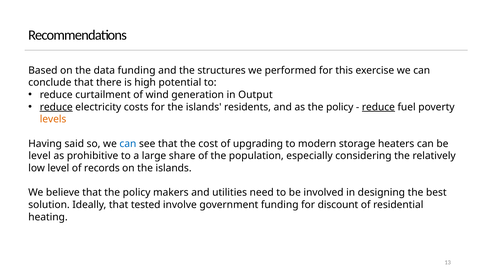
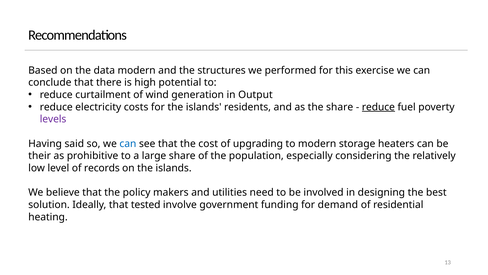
data funding: funding -> modern (137, 70)
reduce underline: present -> none (56, 107)
as the policy: policy -> share (340, 107)
levels colour: orange -> purple (53, 119)
level: level -> their (40, 156)
discount: discount -> demand (338, 204)
